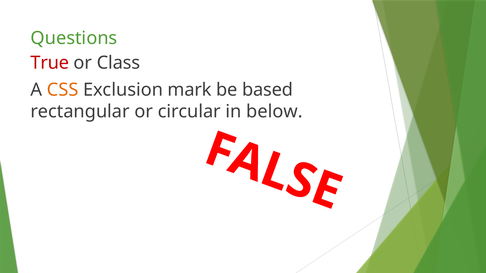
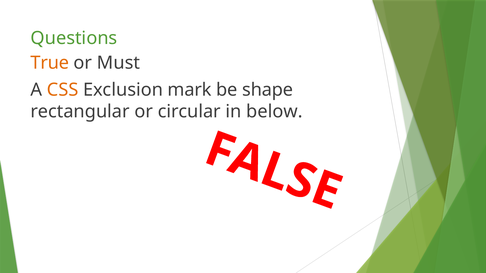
True colour: red -> orange (50, 63)
Class: Class -> Must (119, 63)
based: based -> shape (268, 90)
